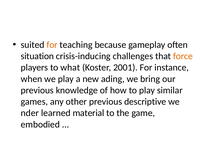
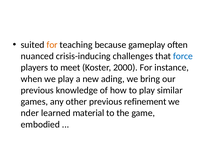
situation: situation -> nuanced (37, 56)
force colour: orange -> blue (183, 56)
what: what -> meet (70, 67)
2001: 2001 -> 2000 (125, 67)
descriptive: descriptive -> refinement (145, 101)
